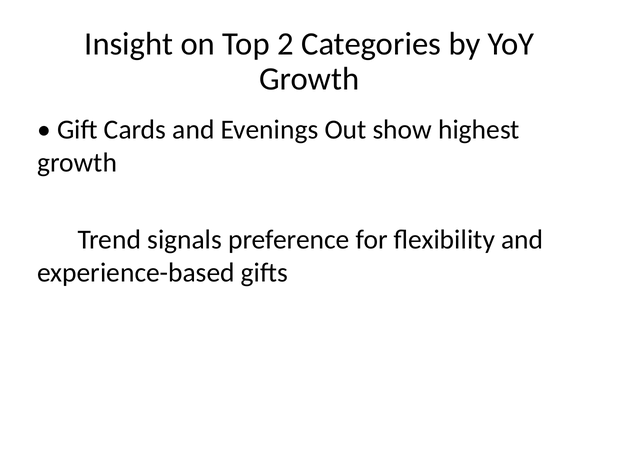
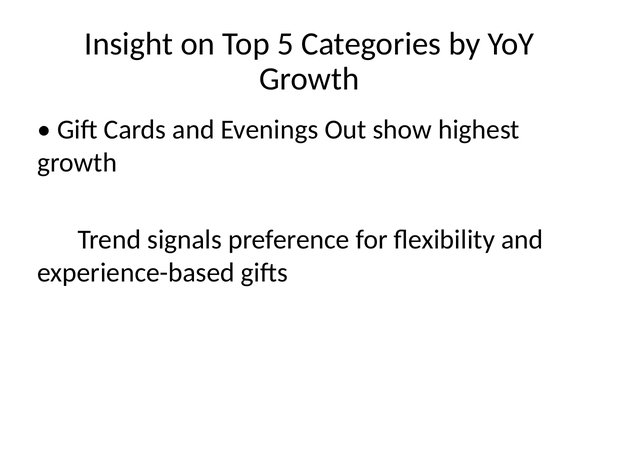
2: 2 -> 5 (286, 44)
